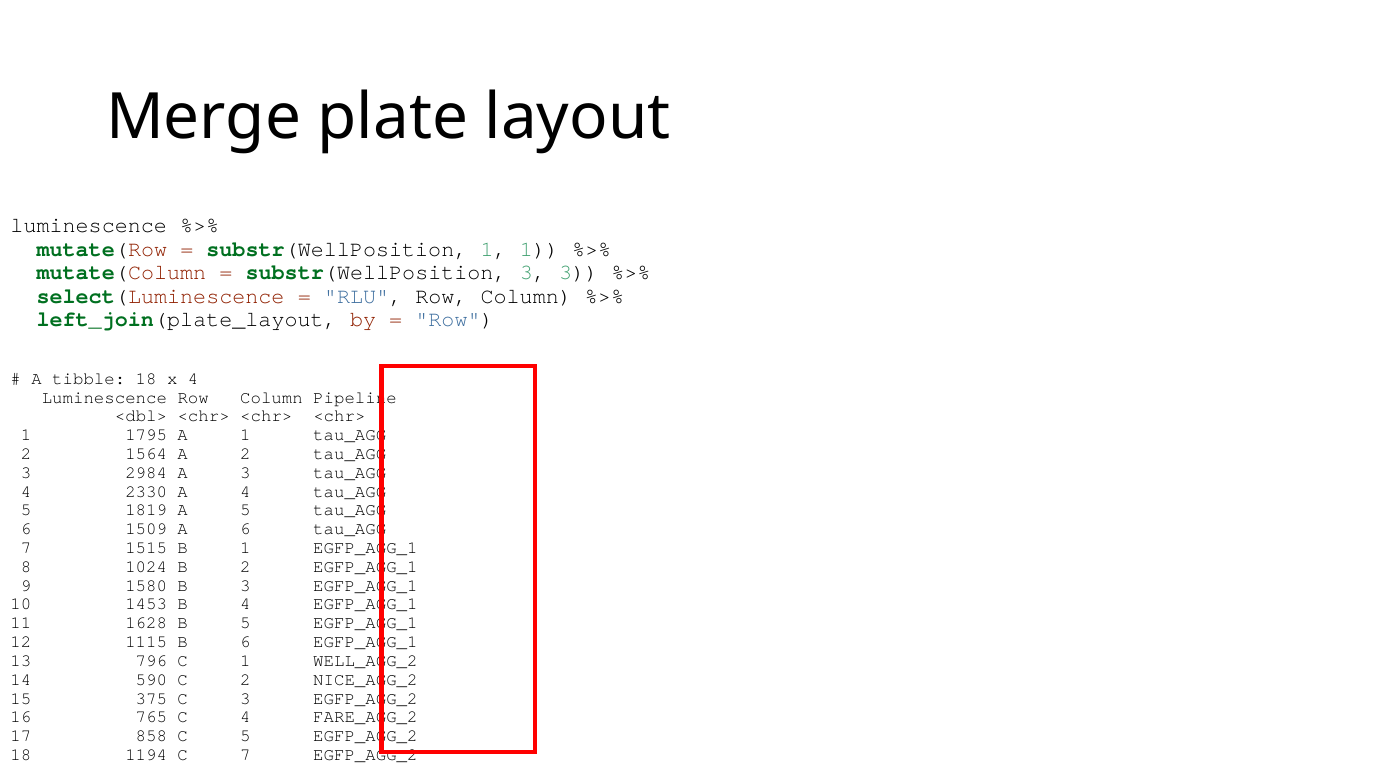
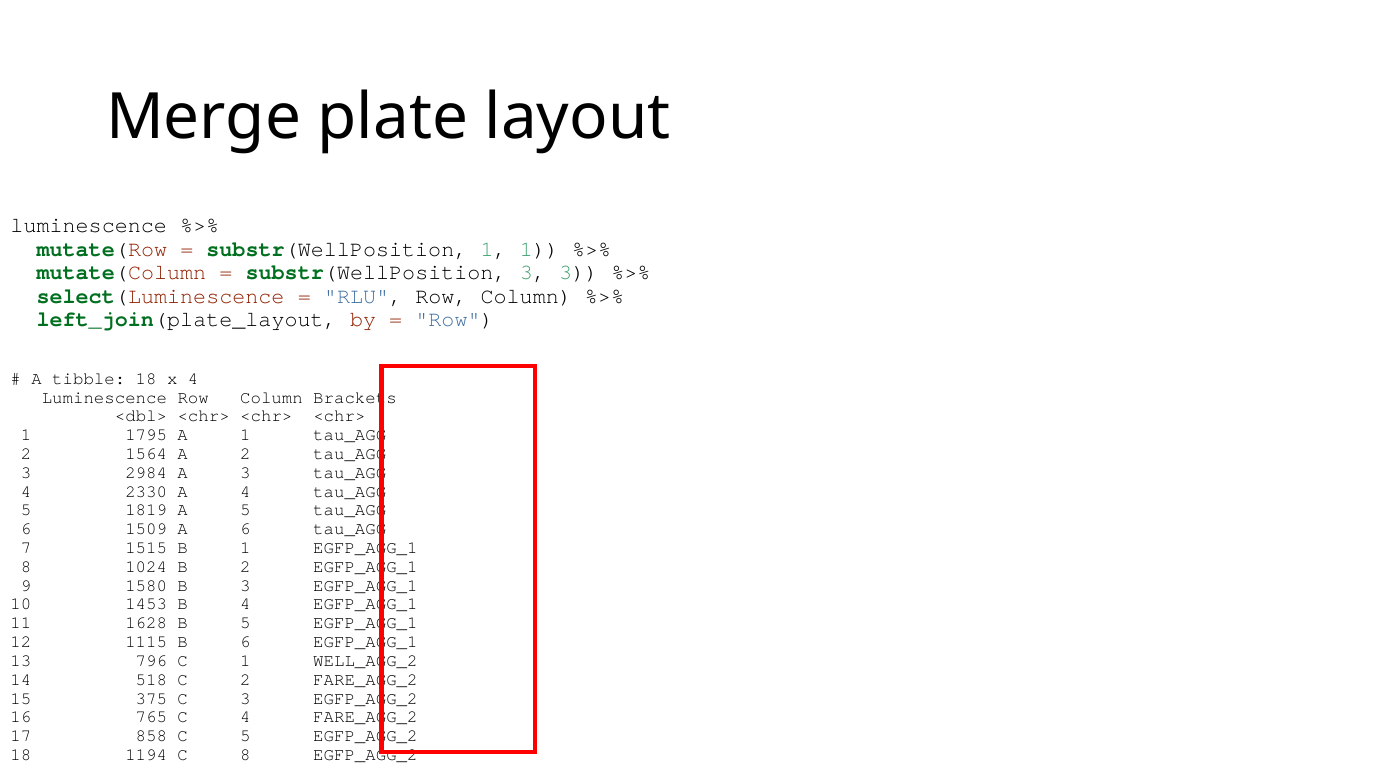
Pipeline: Pipeline -> Brackets (355, 397)
590: 590 -> 518 (151, 679)
2 NICE_AGG_2: NICE_AGG_2 -> FARE_AGG_2 (365, 679)
C 7: 7 -> 8 (245, 754)
